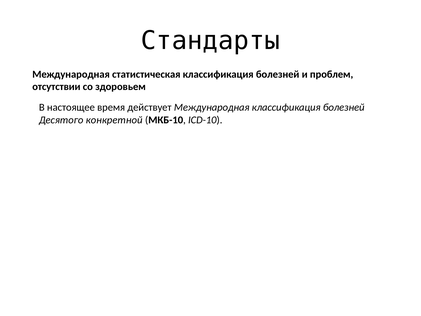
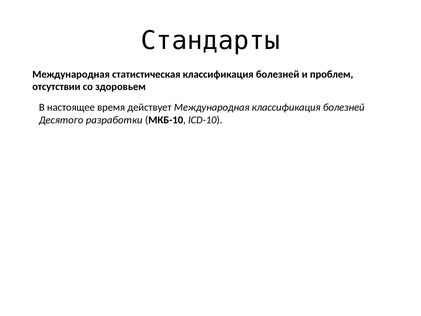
конкретной: конкретной -> разработки (114, 120)
